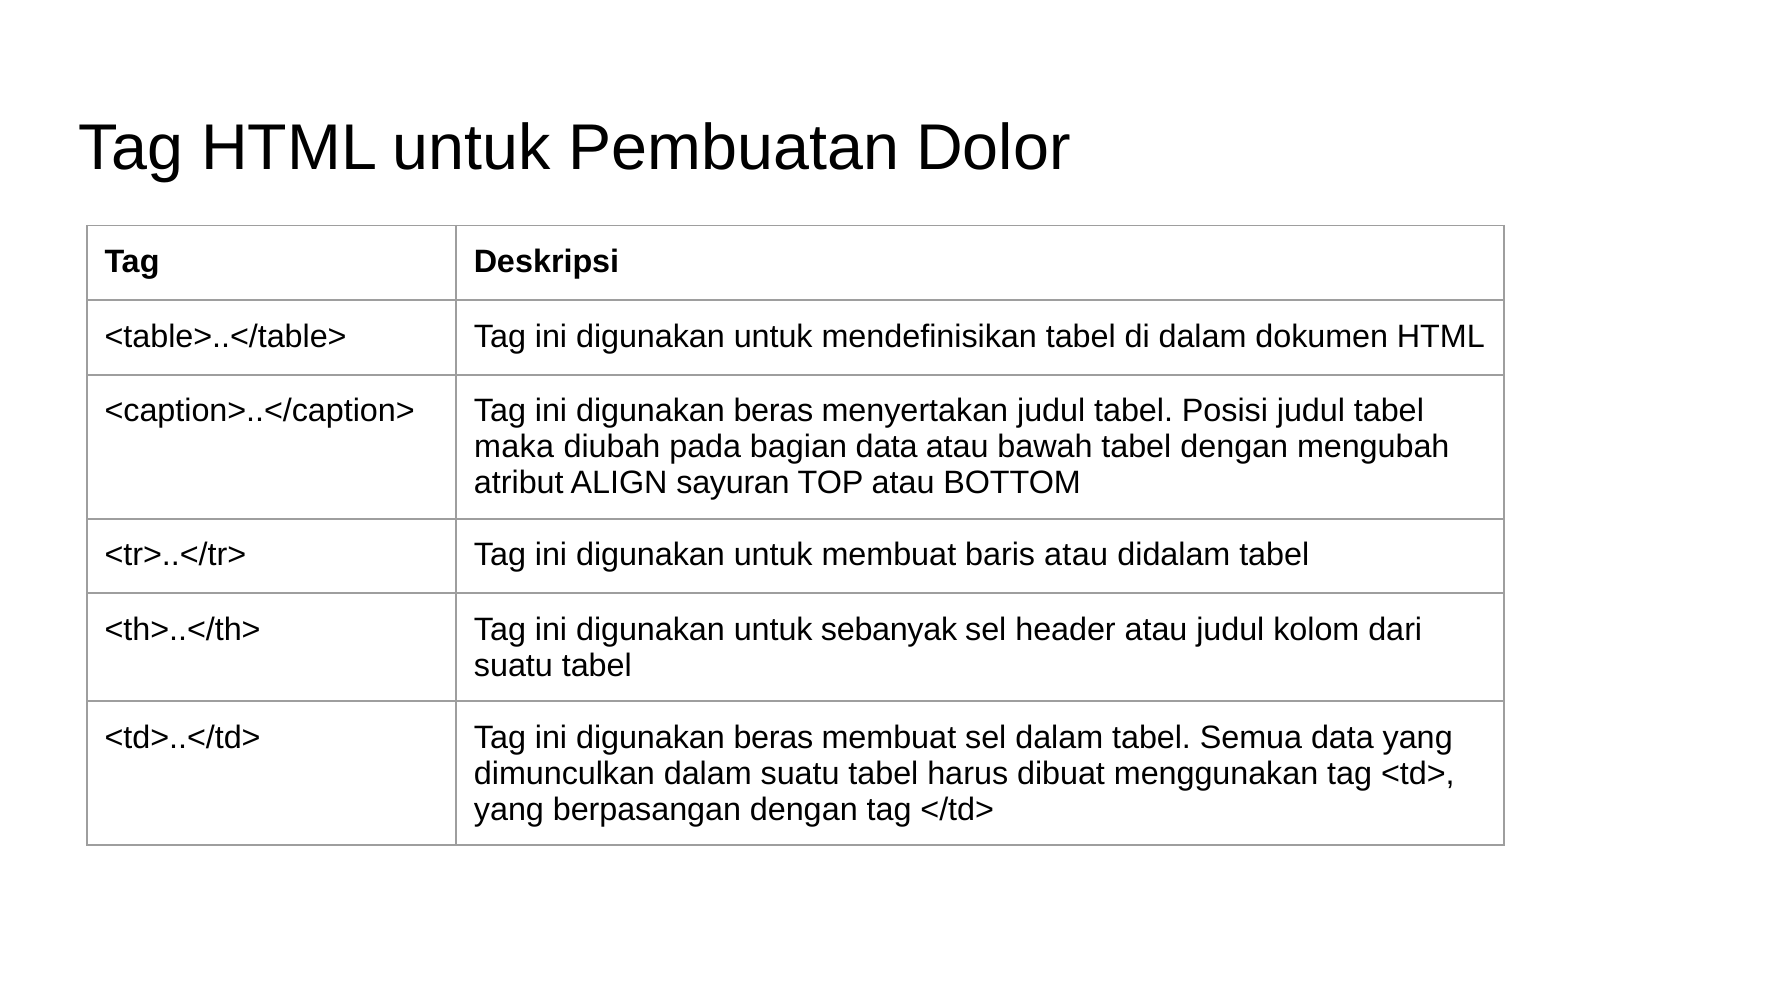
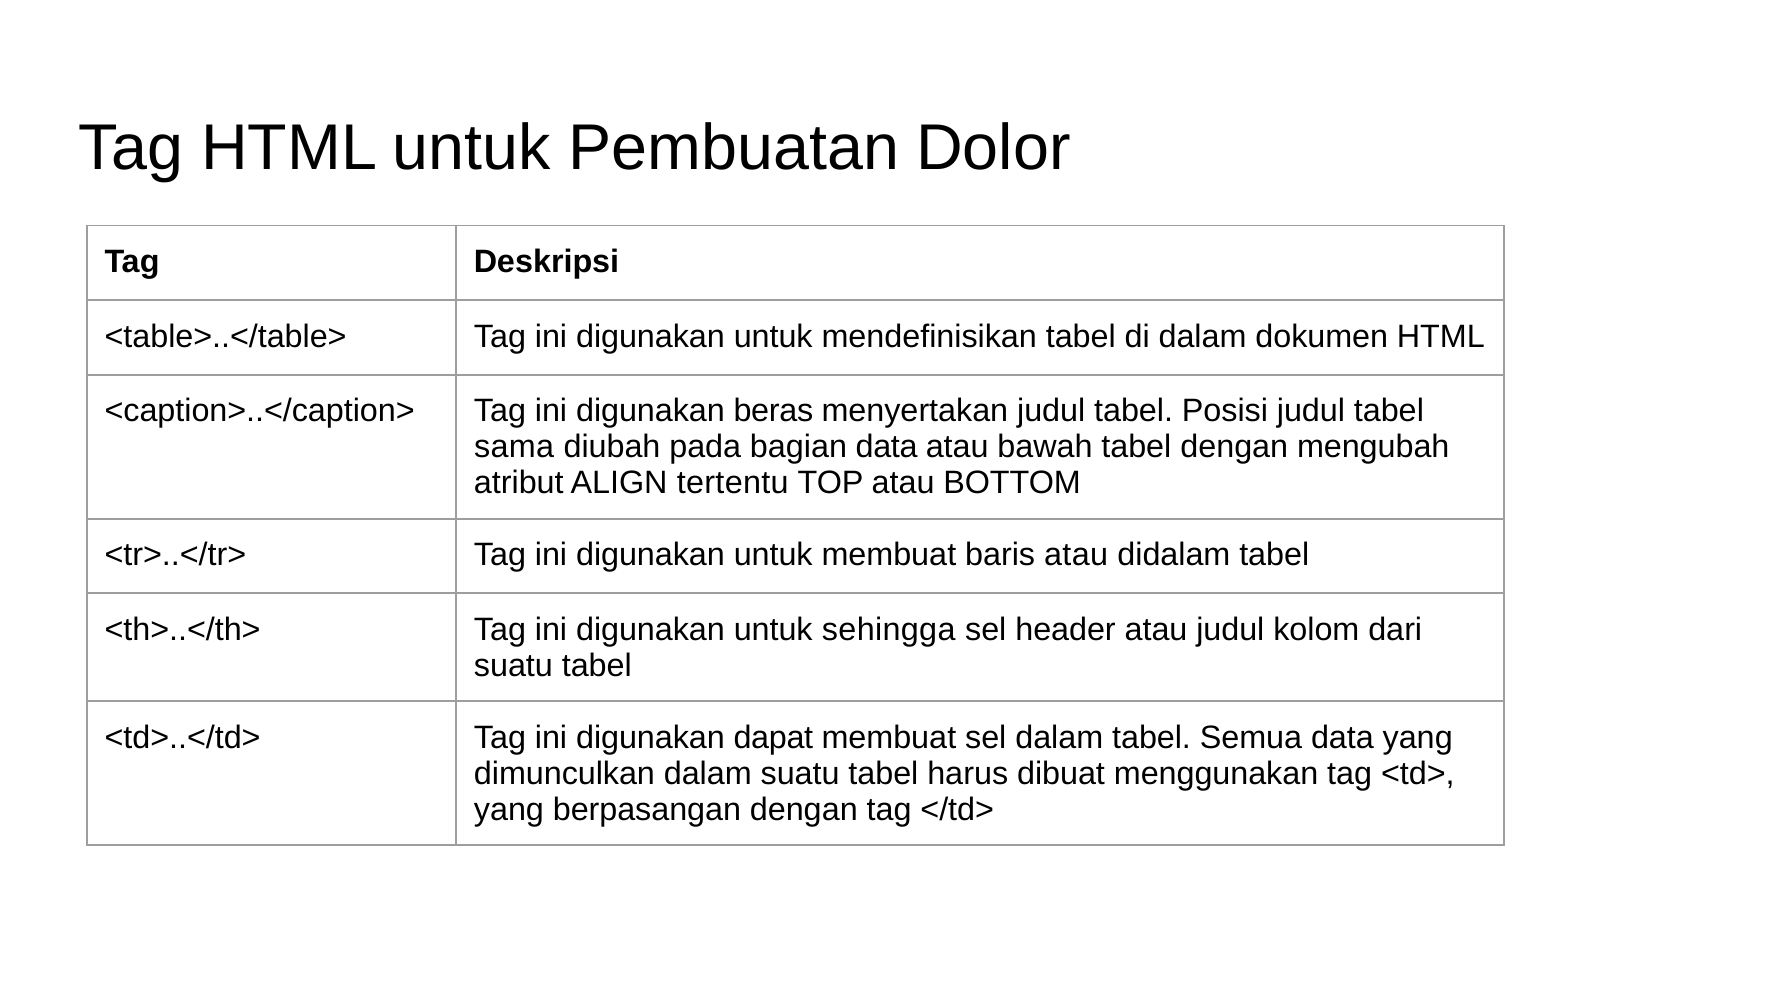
maka: maka -> sama (514, 447)
sayuran: sayuran -> tertentu (733, 483)
sebanyak: sebanyak -> sehingga (889, 630)
beras: beras -> dapat (773, 738)
